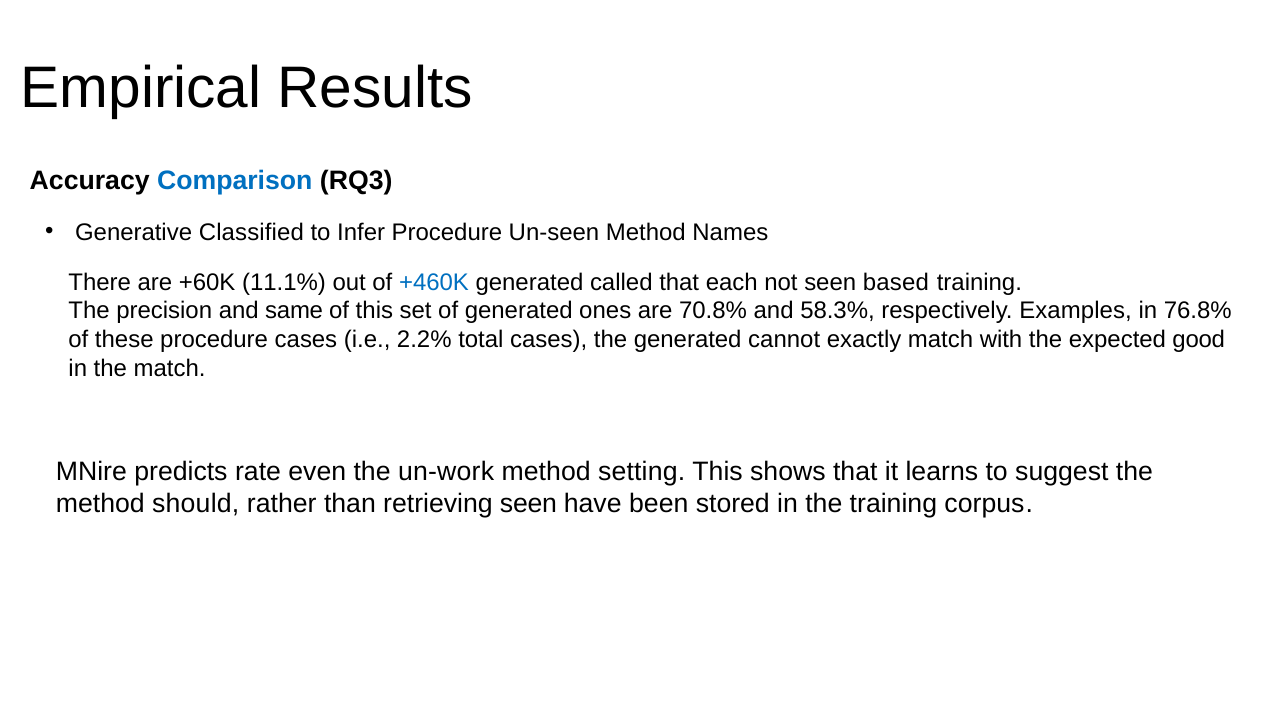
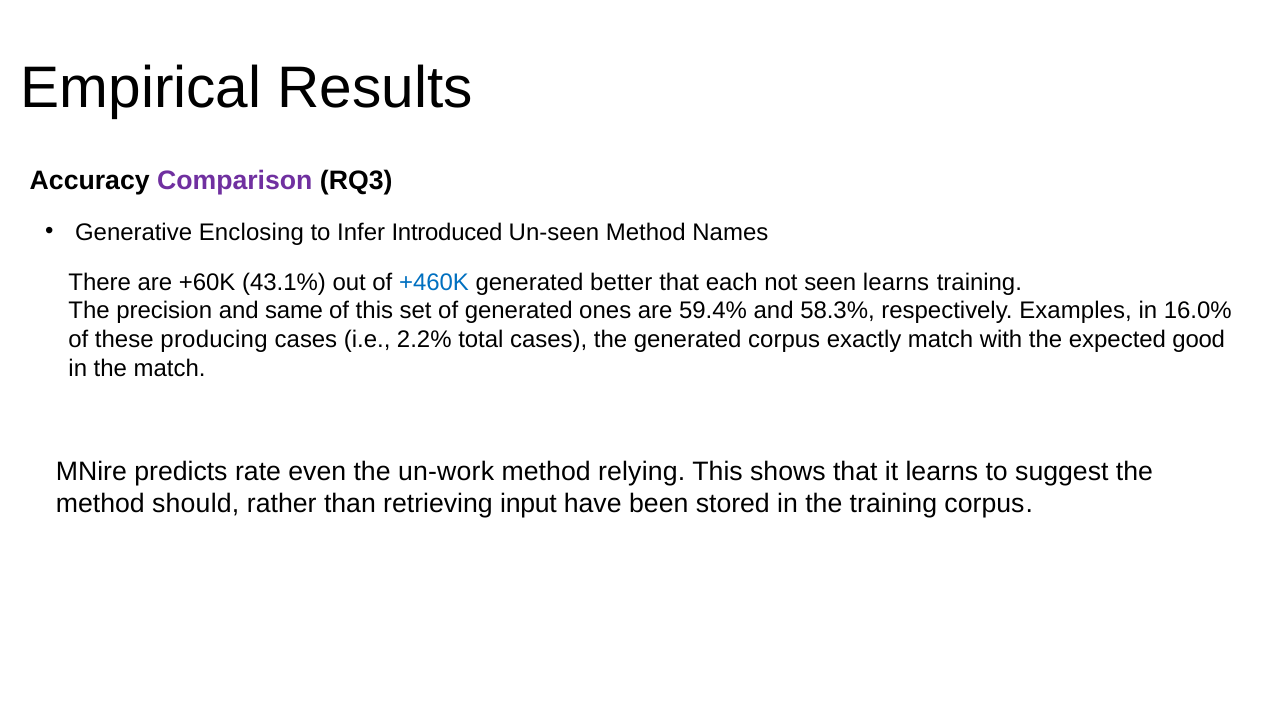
Comparison colour: blue -> purple (235, 181)
Classified: Classified -> Enclosing (251, 232)
Infer Procedure: Procedure -> Introduced (447, 232)
11.1%: 11.1% -> 43.1% (284, 282)
called: called -> better (621, 282)
seen based: based -> learns (896, 282)
70.8%: 70.8% -> 59.4% (713, 311)
76.8%: 76.8% -> 16.0% (1198, 311)
these procedure: procedure -> producing (214, 340)
generated cannot: cannot -> corpus (784, 340)
setting: setting -> relying (642, 471)
retrieving seen: seen -> input (528, 503)
